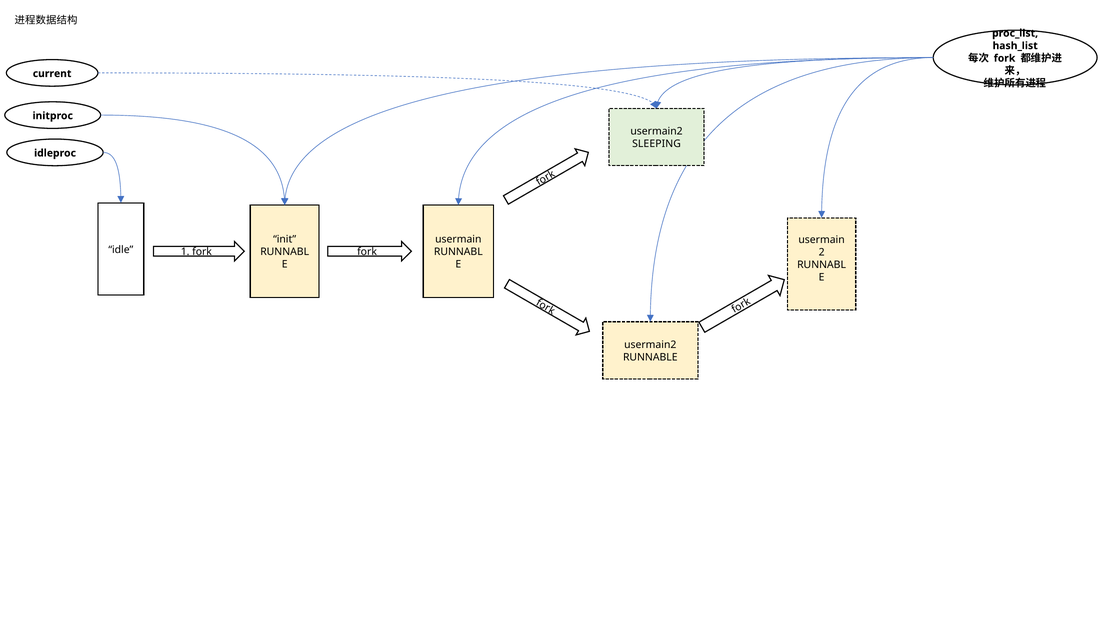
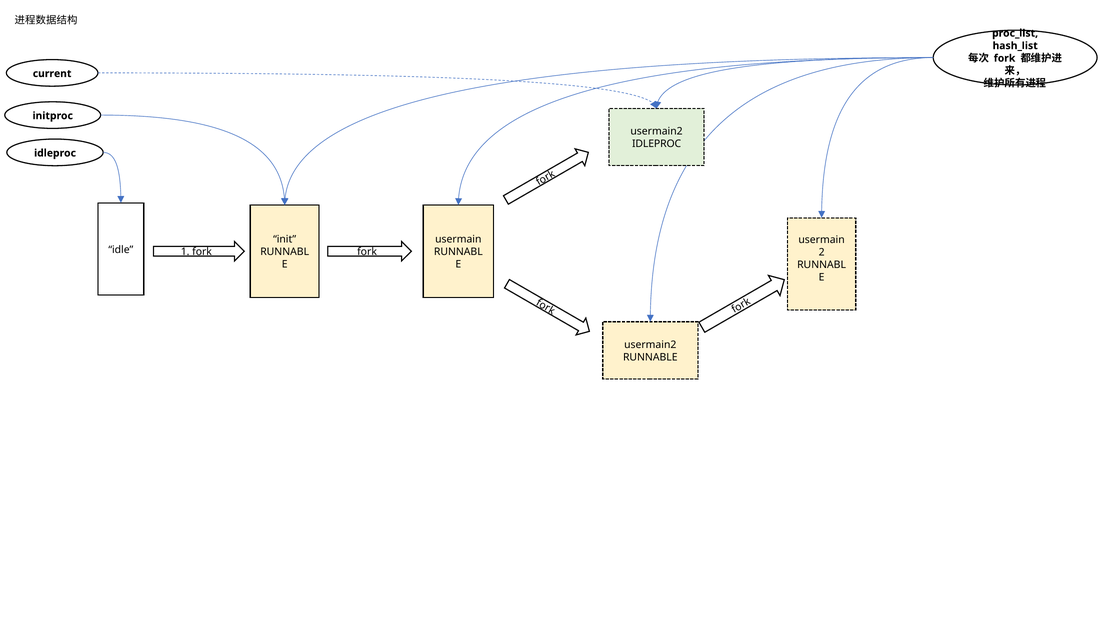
SLEEPING: SLEEPING -> IDLEPROC (657, 144)
